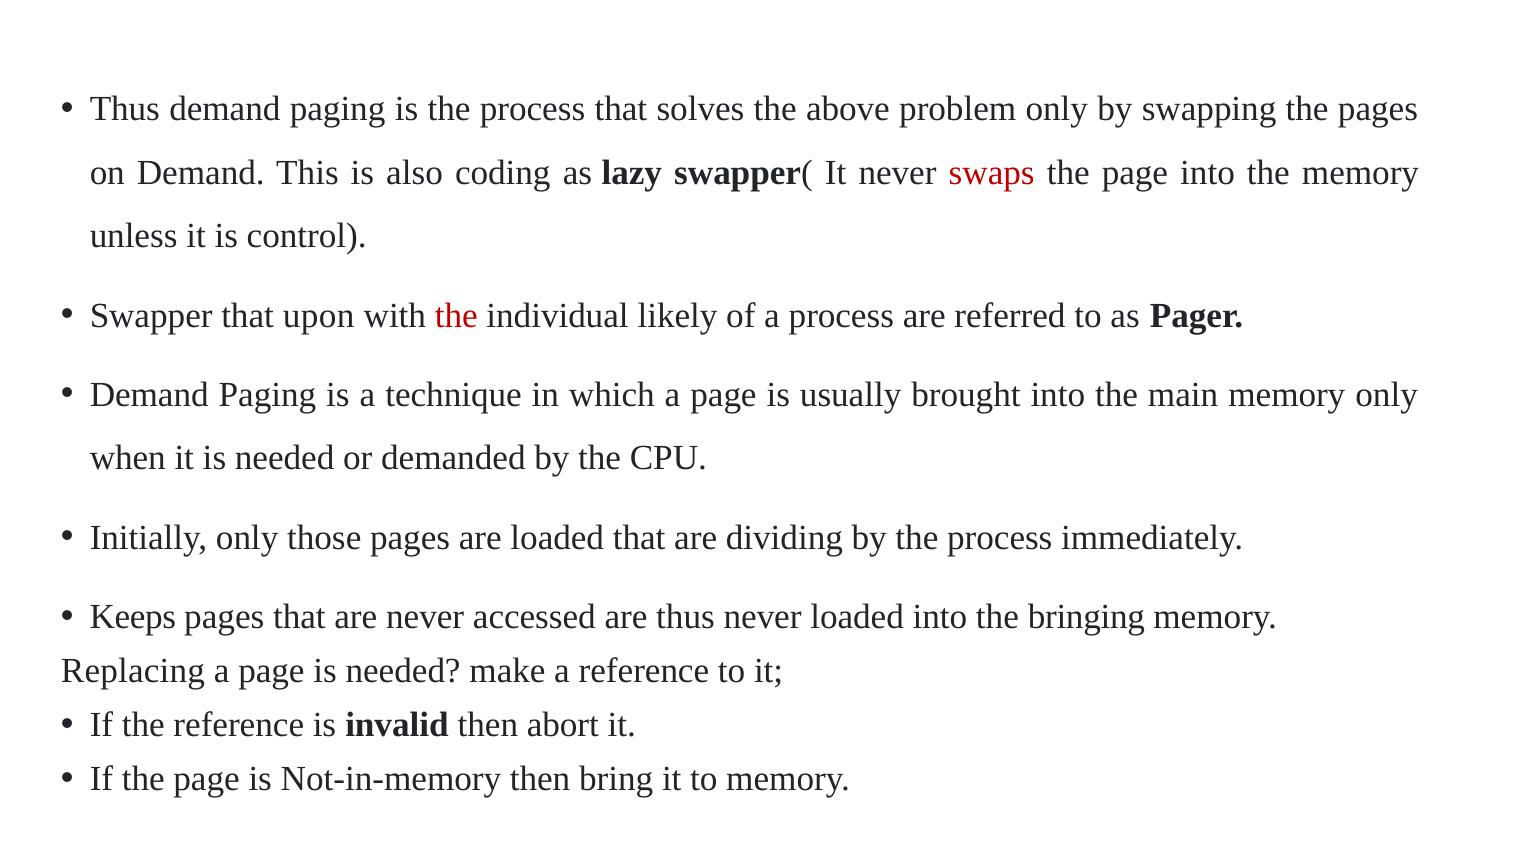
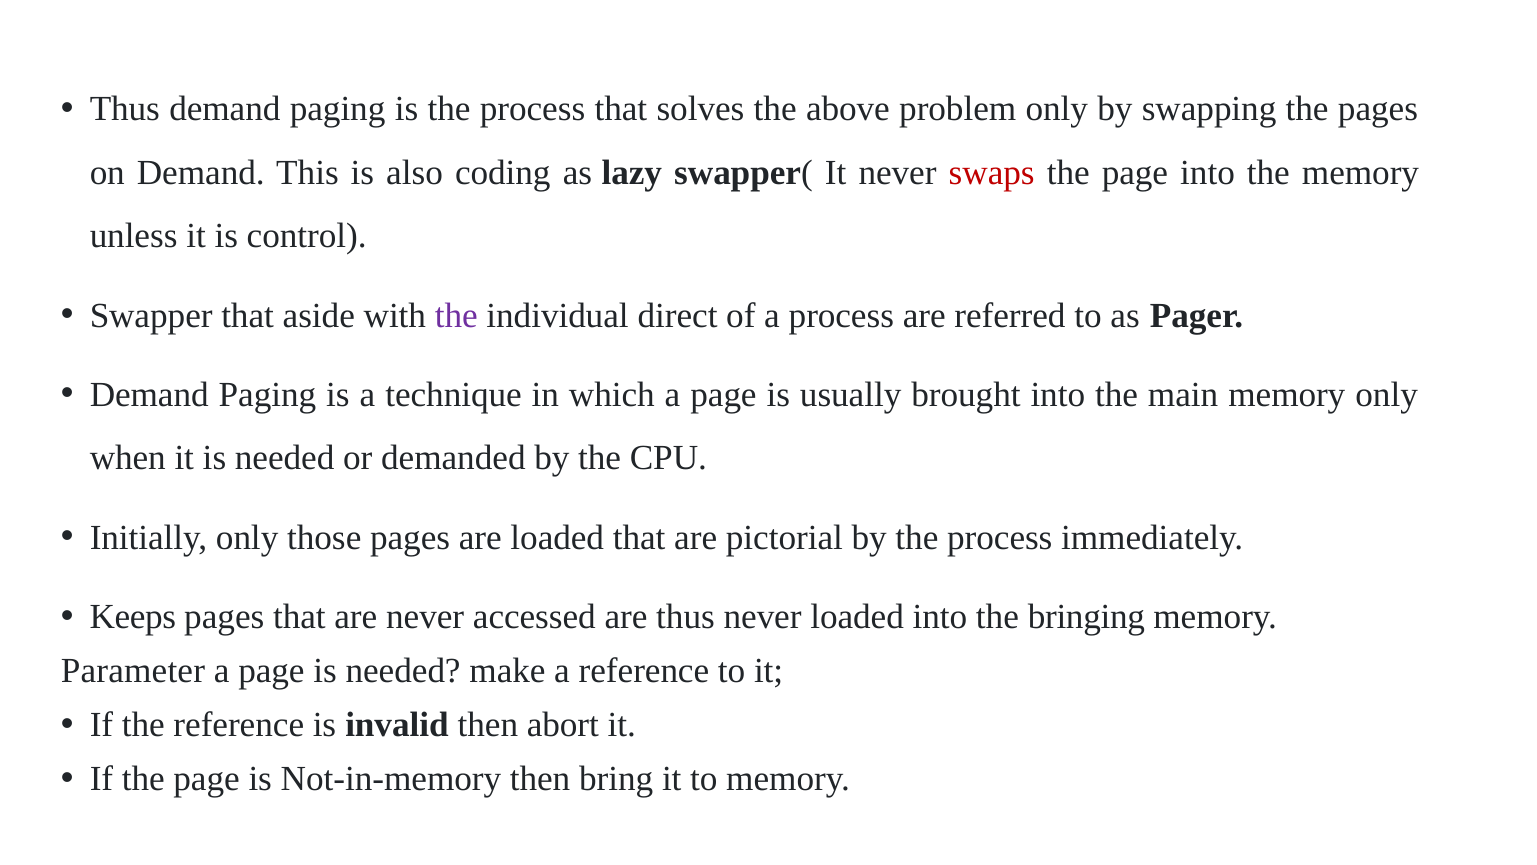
upon: upon -> aside (319, 315)
the colour: red -> purple (456, 315)
likely: likely -> direct (678, 315)
dividing: dividing -> pictorial (784, 537)
Replacing: Replacing -> Parameter (133, 670)
